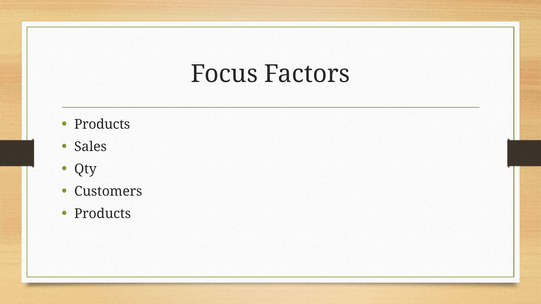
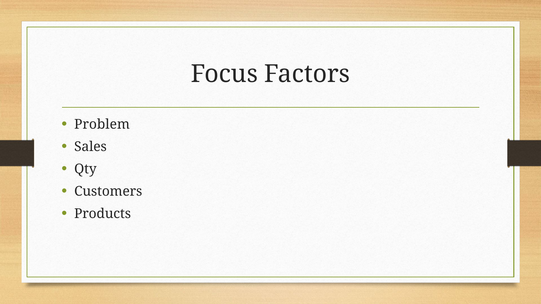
Products: Products -> Problem (102, 125)
